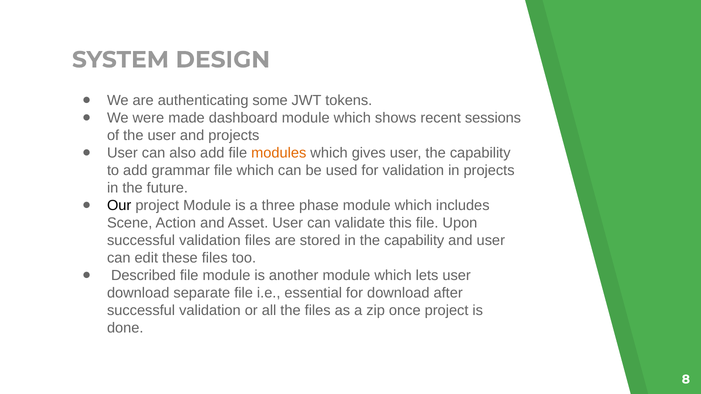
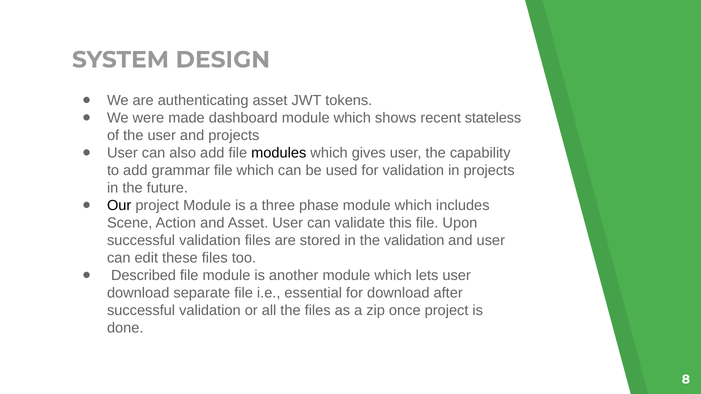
authenticating some: some -> asset (270, 100)
sessions: sessions -> stateless (493, 118)
modules colour: orange -> black (279, 153)
in the capability: capability -> validation (414, 241)
